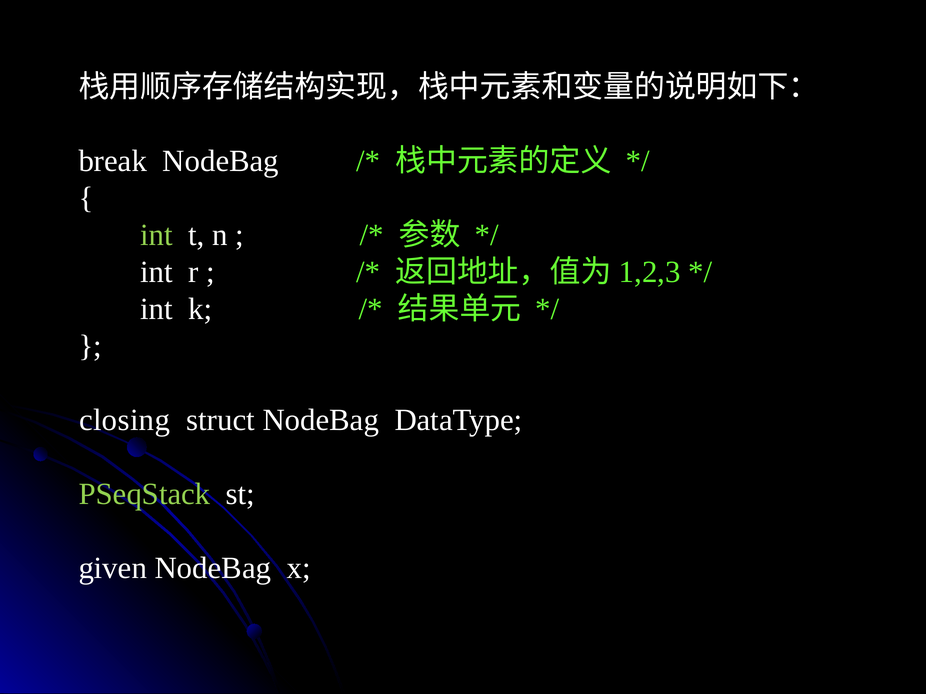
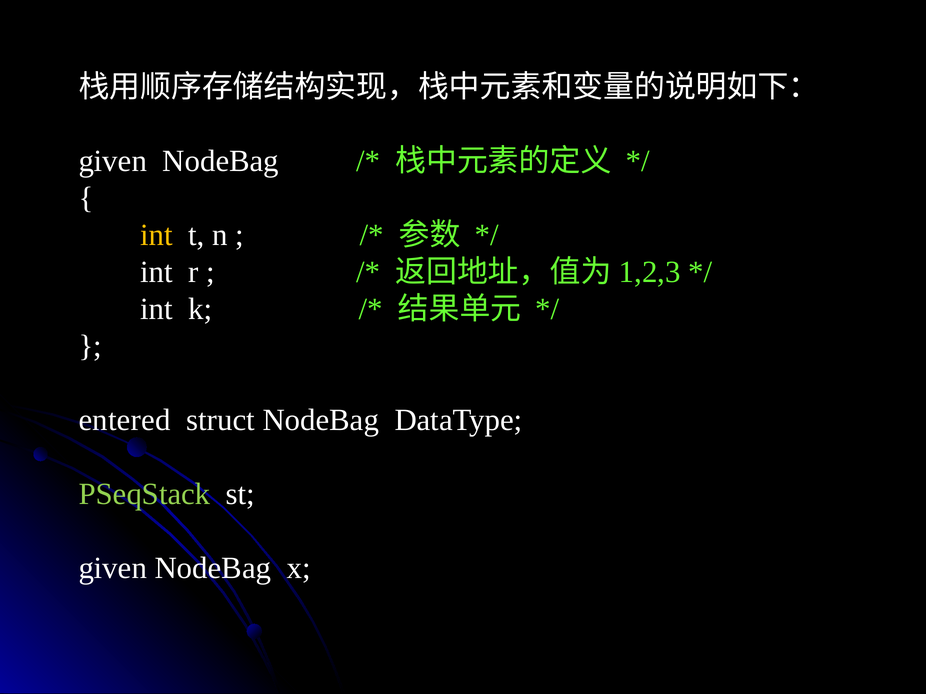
break: break -> given (113, 161)
int colour: light green -> yellow (157, 235)
closing: closing -> entered (125, 420)
